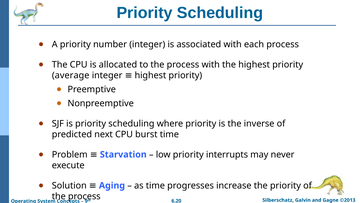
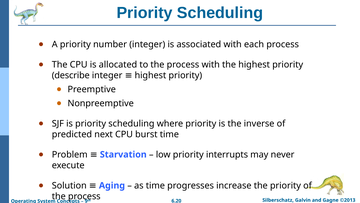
average: average -> describe (71, 75)
